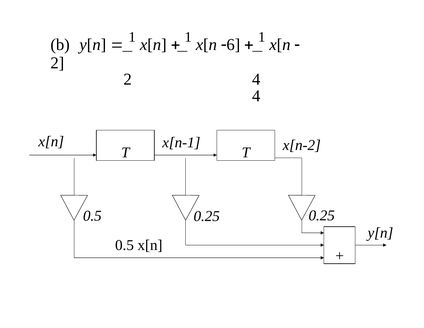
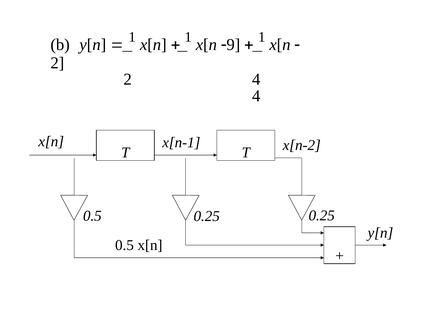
6: 6 -> 9 (233, 45)
